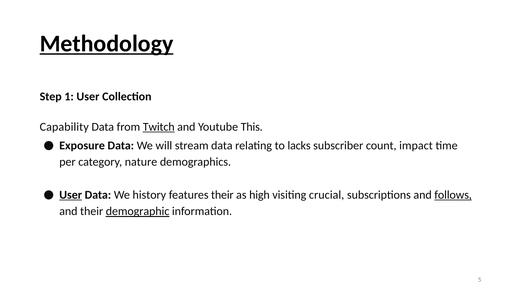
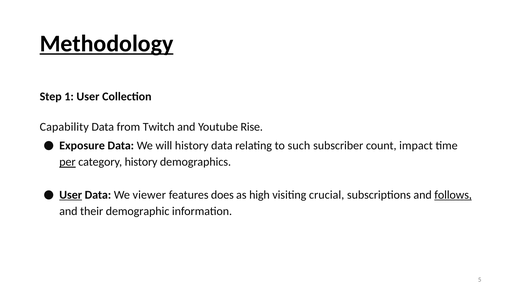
Twitch underline: present -> none (159, 127)
This: This -> Rise (252, 127)
will stream: stream -> history (192, 146)
lacks: lacks -> such (299, 146)
per underline: none -> present (67, 162)
category nature: nature -> history (141, 162)
history: history -> viewer (149, 195)
features their: their -> does (222, 195)
demographic underline: present -> none (138, 211)
